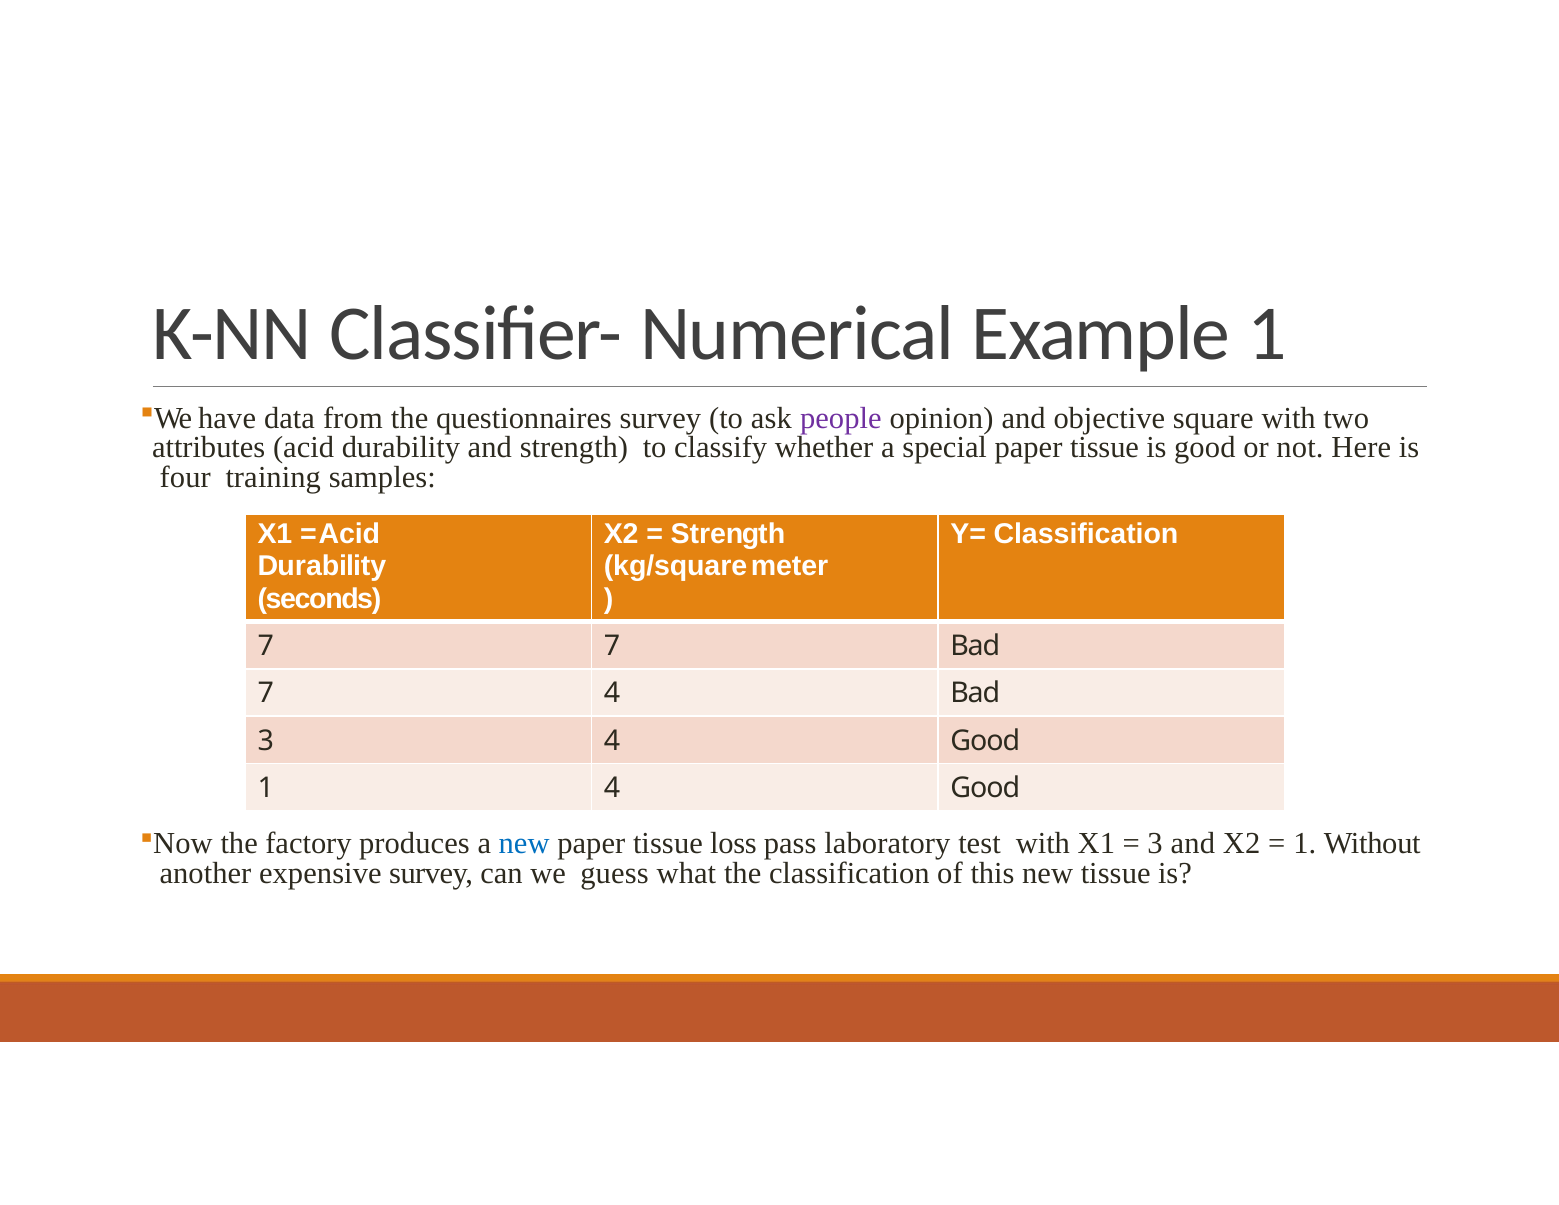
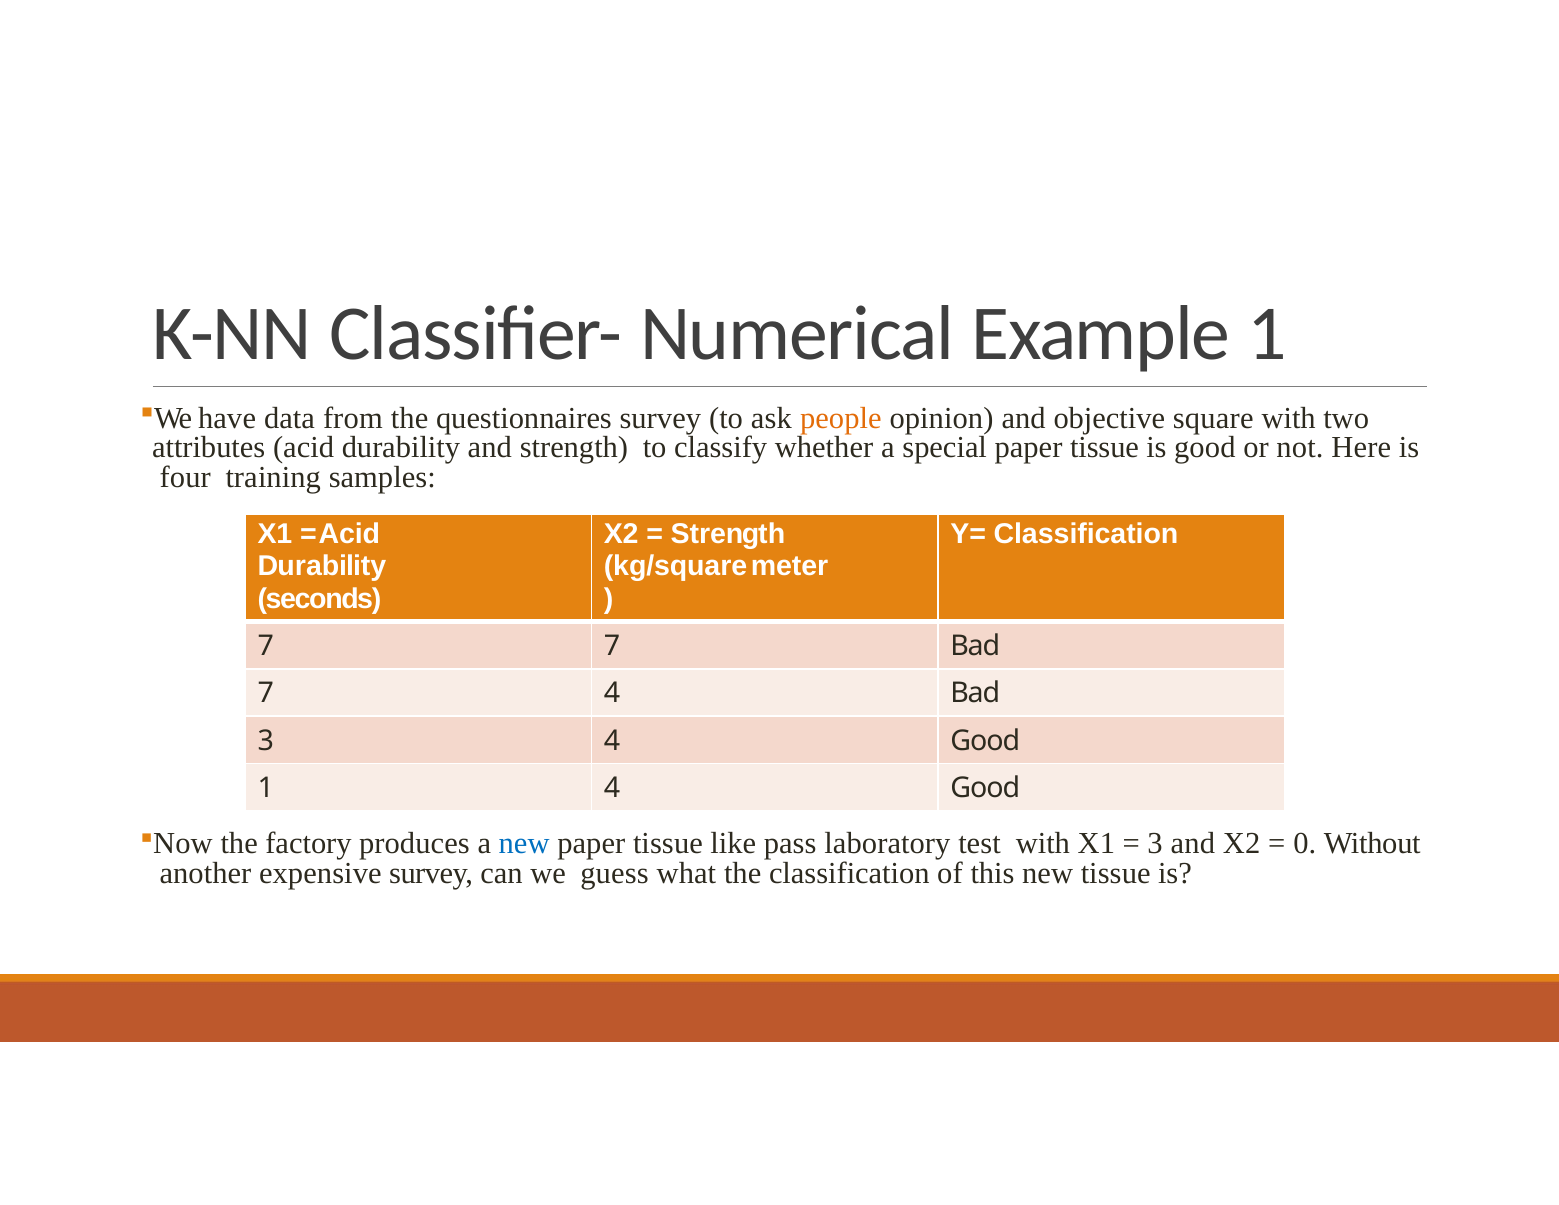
people colour: purple -> orange (841, 418)
loss: loss -> like (733, 844)
1: 1 -> 0 (1305, 844)
